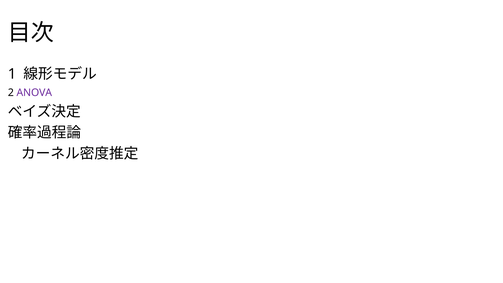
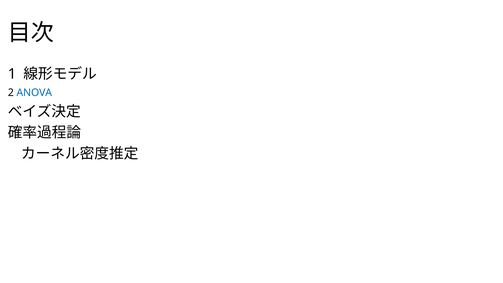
ANOVA colour: purple -> blue (34, 93)
